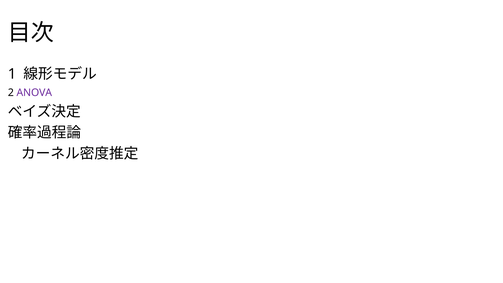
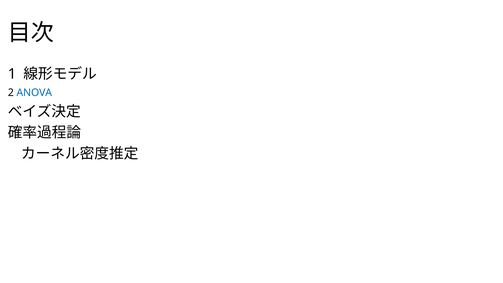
ANOVA colour: purple -> blue (34, 93)
